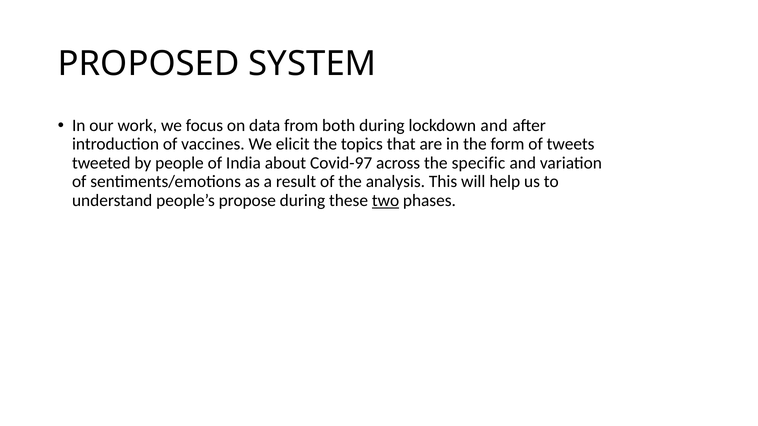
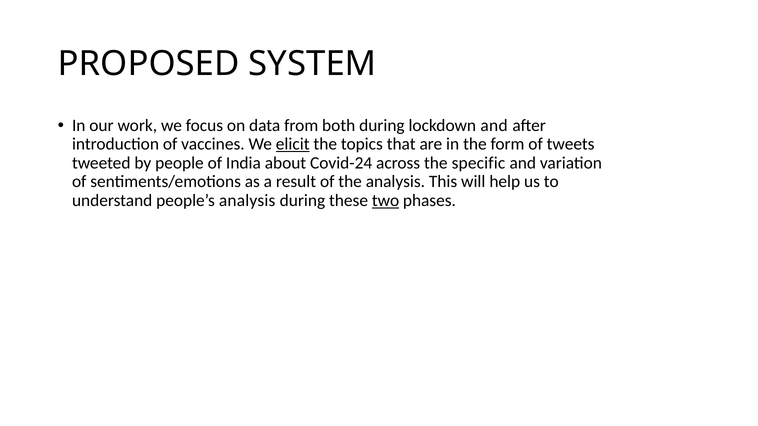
elicit underline: none -> present (293, 144)
Covid-97: Covid-97 -> Covid-24 (341, 163)
people’s propose: propose -> analysis (247, 201)
